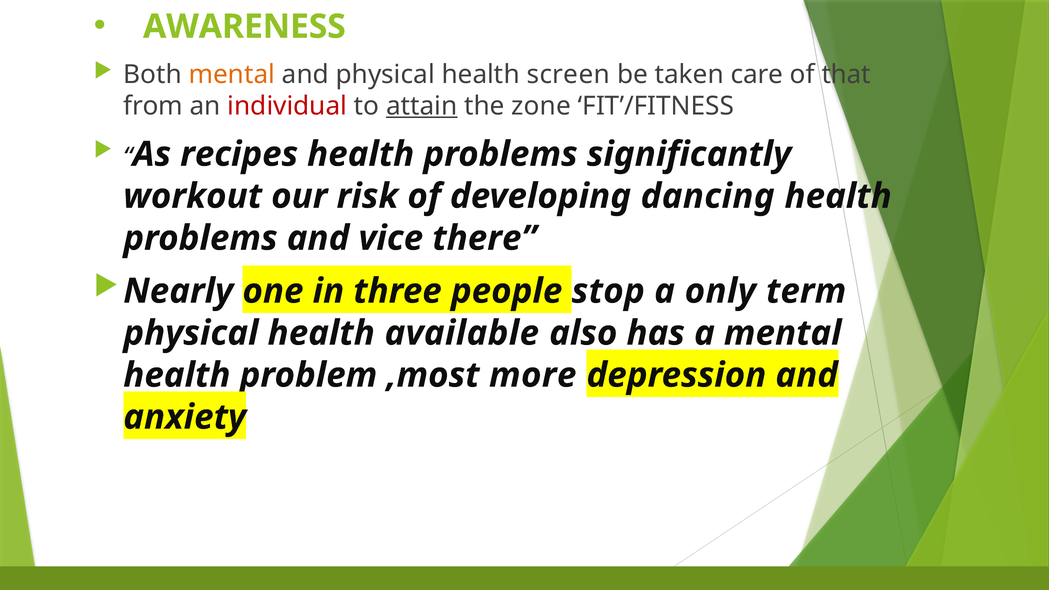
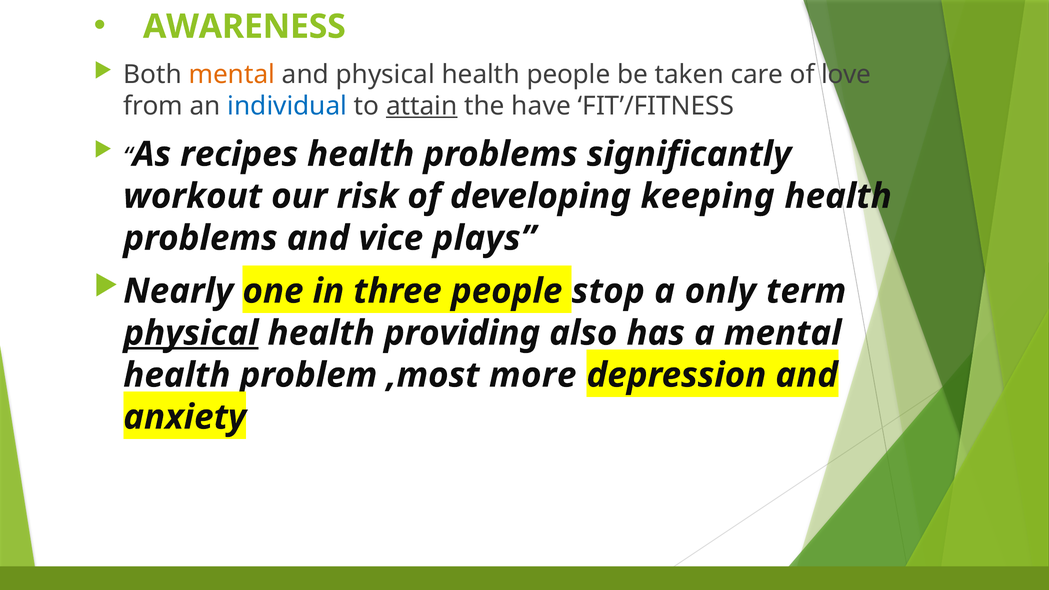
health screen: screen -> people (568, 75)
that: that -> love (846, 75)
individual colour: red -> blue (287, 106)
zone: zone -> have (541, 106)
dancing: dancing -> keeping (708, 196)
there: there -> plays (484, 238)
physical underline: none -> present (191, 333)
available: available -> providing (462, 333)
